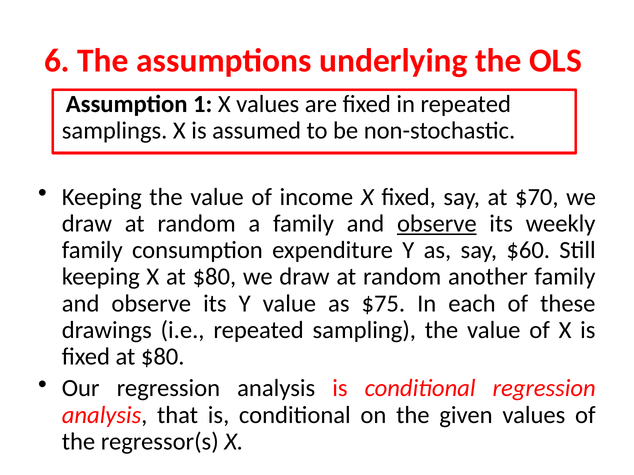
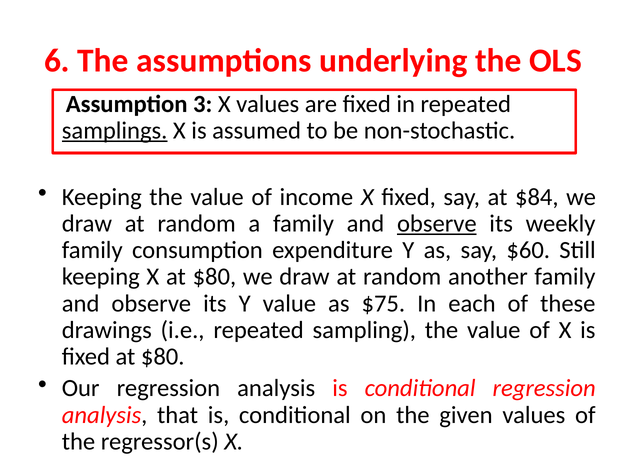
1: 1 -> 3 (203, 104)
samplings underline: none -> present (115, 131)
$70: $70 -> $84 (537, 197)
